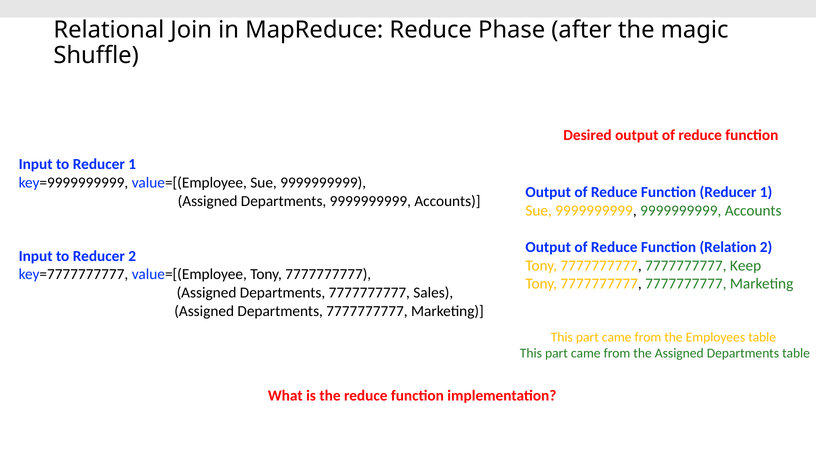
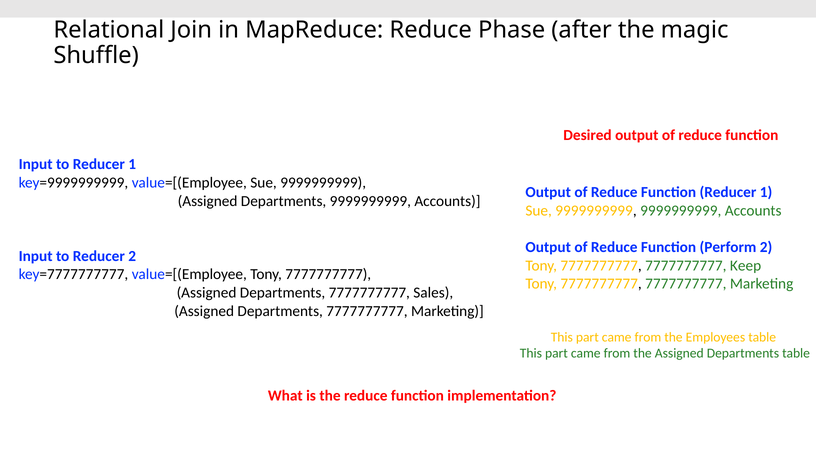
Relation: Relation -> Perform (728, 247)
